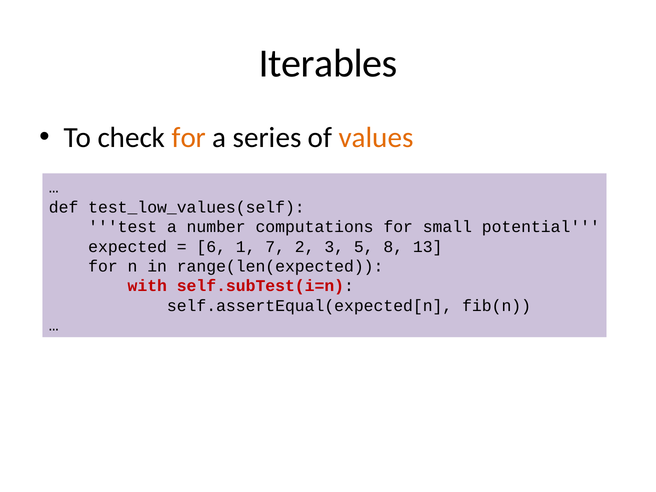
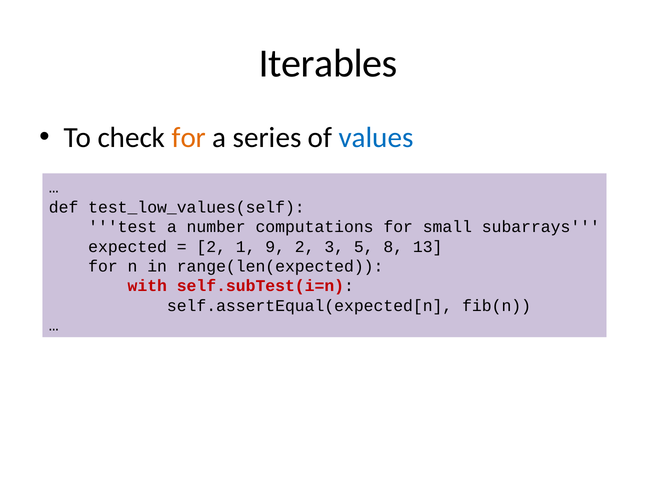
values colour: orange -> blue (376, 138)
potential: potential -> subarrays (541, 227)
6: 6 -> 2 (211, 247)
7: 7 -> 9 (275, 247)
